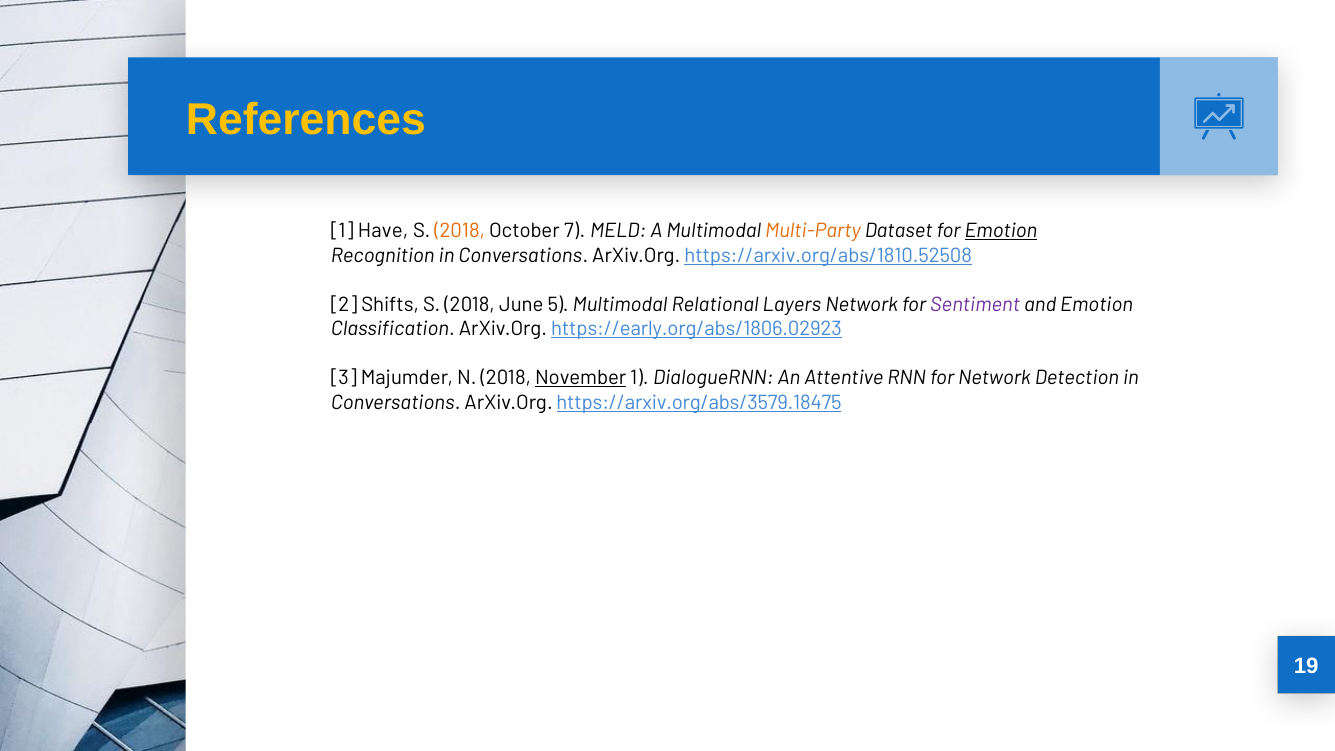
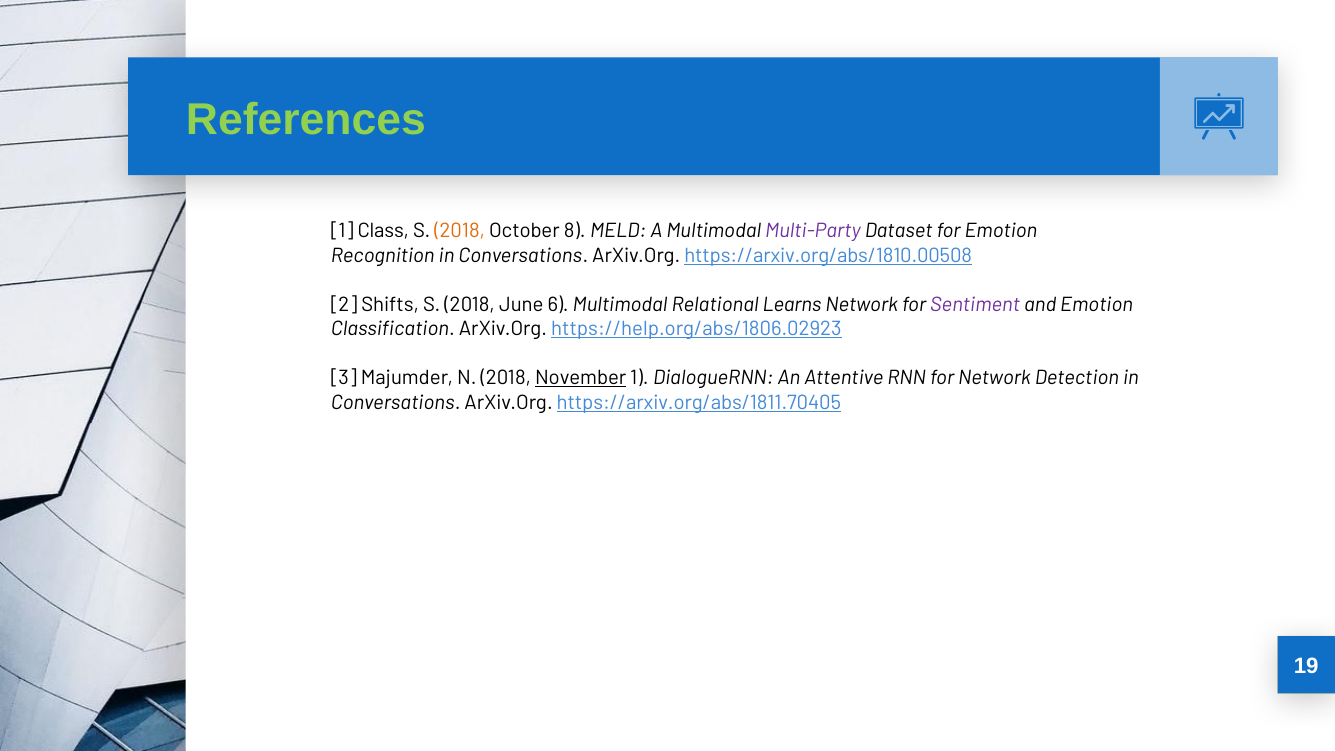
References colour: yellow -> light green (306, 119)
Have: Have -> Class (383, 231)
7: 7 -> 8 (575, 231)
Multi-Party colour: orange -> purple (813, 231)
Emotion underline: present -> none (1001, 231)
https://arxiv.org/abs/1810.52508: https://arxiv.org/abs/1810.52508 -> https://arxiv.org/abs/1810.00508 (828, 255)
5: 5 -> 6 (558, 304)
Layers: Layers -> Learns (792, 304)
https://early.org/abs/1806.02923: https://early.org/abs/1806.02923 -> https://help.org/abs/1806.02923 (696, 329)
https://arxiv.org/abs/3579.18475: https://arxiv.org/abs/3579.18475 -> https://arxiv.org/abs/1811.70405 (699, 402)
